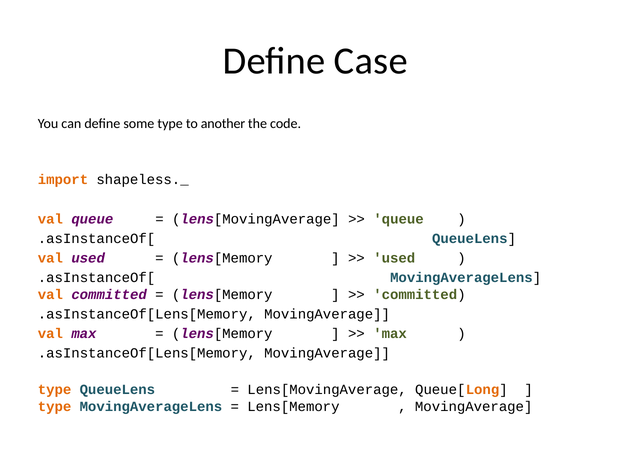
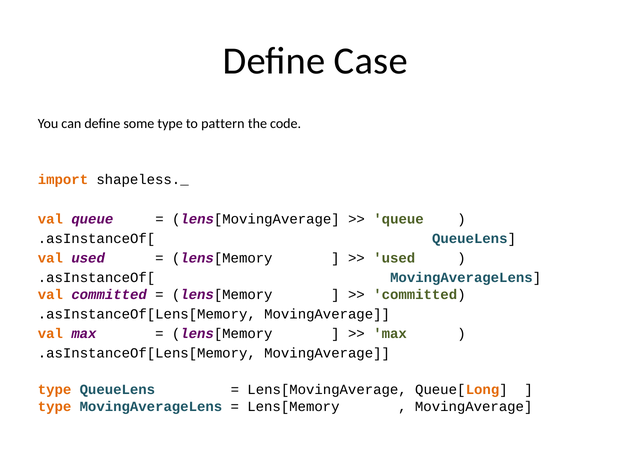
another: another -> pattern (223, 124)
